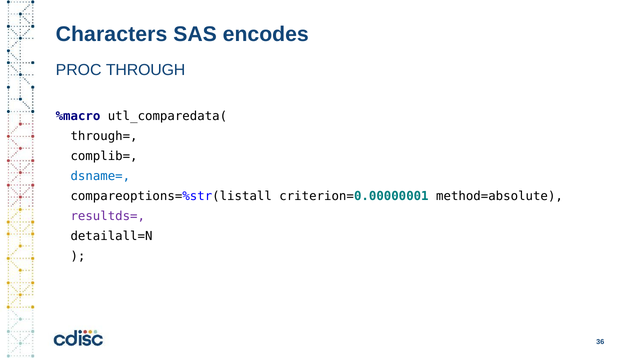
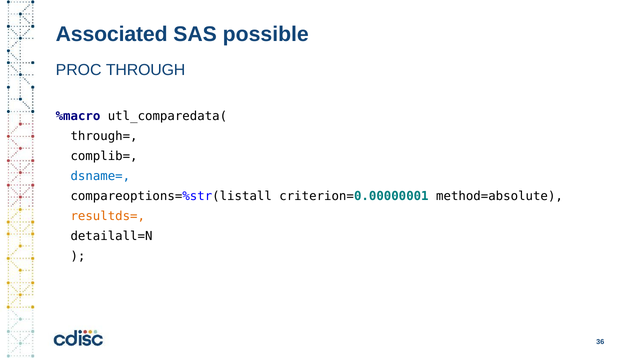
Characters: Characters -> Associated (112, 34)
encodes: encodes -> possible (266, 34)
resultds= colour: purple -> orange (108, 216)
